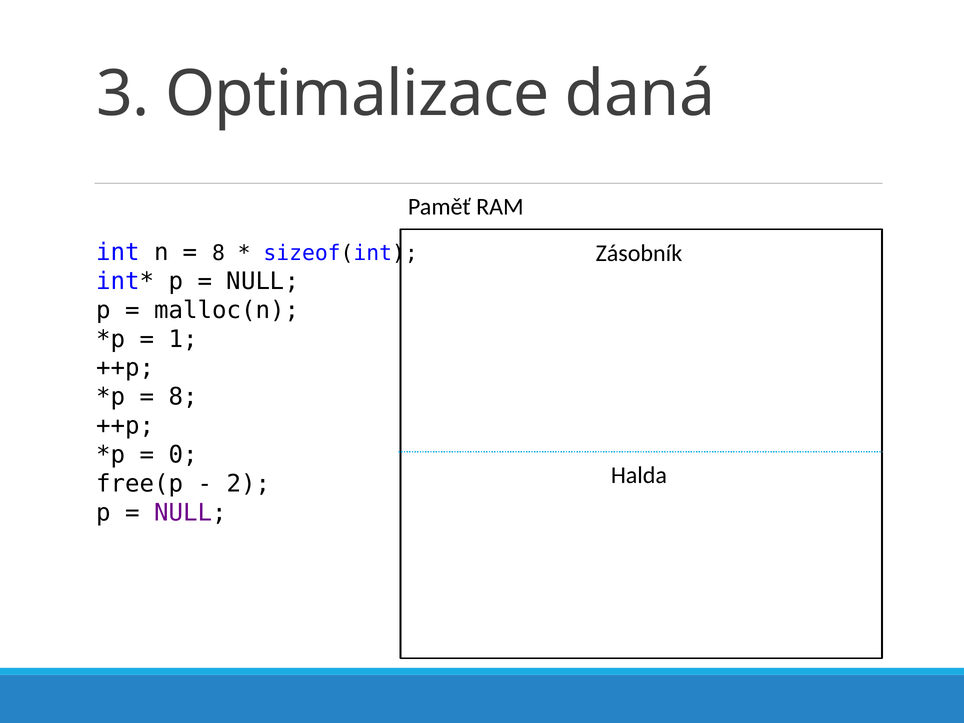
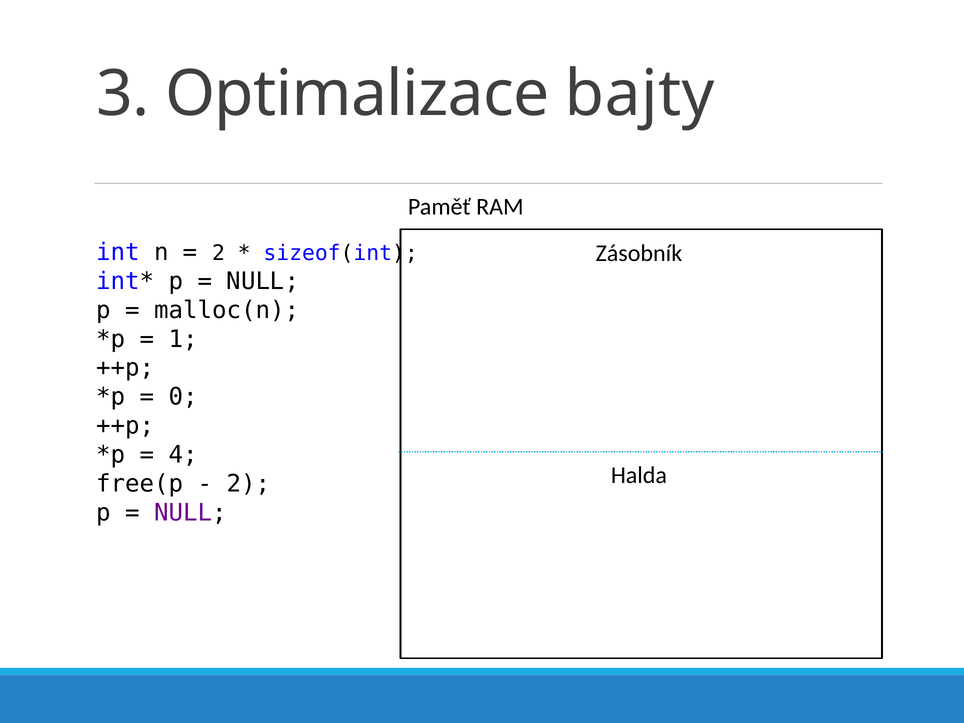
daná: daná -> bajty (640, 94)
8: 8 -> 2 (218, 253)
8: 8 -> 0 (183, 397)
0: 0 -> 4 (183, 455)
